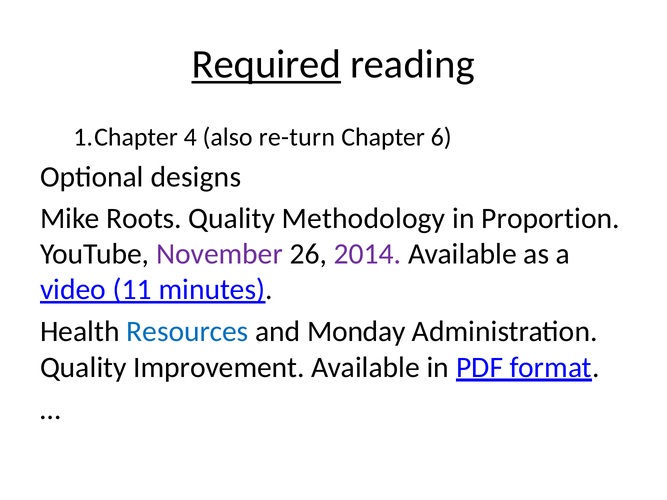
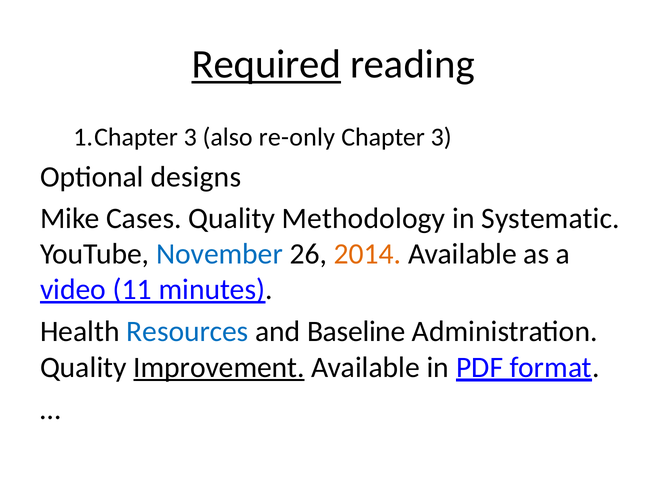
4: 4 -> 3 (190, 137)
re-turn: re-turn -> re-only (297, 137)
Chapter 6: 6 -> 3 (441, 137)
Roots: Roots -> Cases (144, 219)
Proportion: Proportion -> Systematic (551, 219)
November colour: purple -> blue (220, 254)
2014 colour: purple -> orange (368, 254)
Monday: Monday -> Baseline (356, 332)
Improvement underline: none -> present (219, 367)
